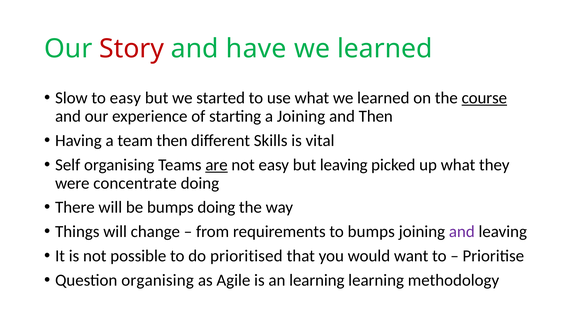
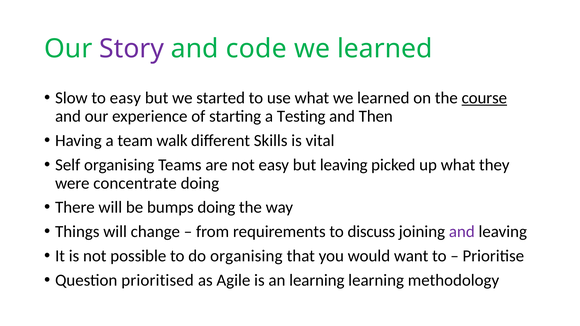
Story colour: red -> purple (132, 49)
have: have -> code (256, 49)
a Joining: Joining -> Testing (301, 116)
team then: then -> walk (172, 141)
are underline: present -> none (216, 165)
to bumps: bumps -> discuss (371, 232)
do prioritised: prioritised -> organising (246, 256)
Question organising: organising -> prioritised (158, 281)
